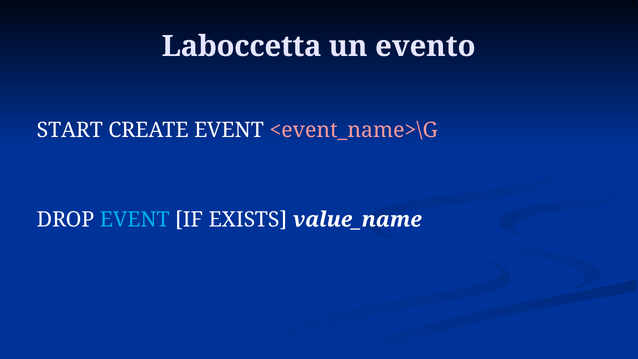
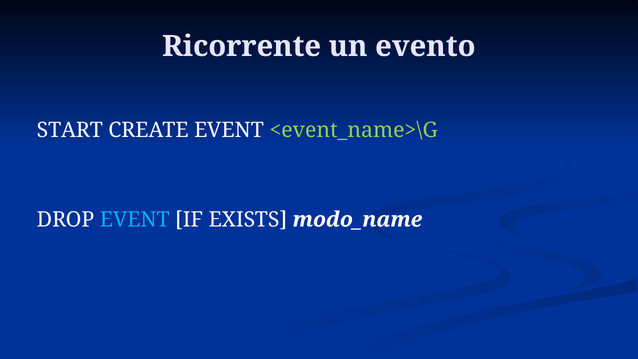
Laboccetta: Laboccetta -> Ricorrente (242, 46)
<event_name>\G colour: pink -> light green (354, 130)
value_name: value_name -> modo_name (357, 220)
